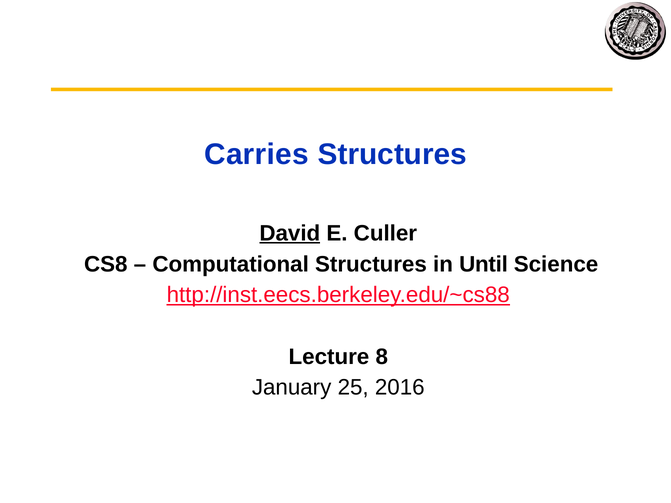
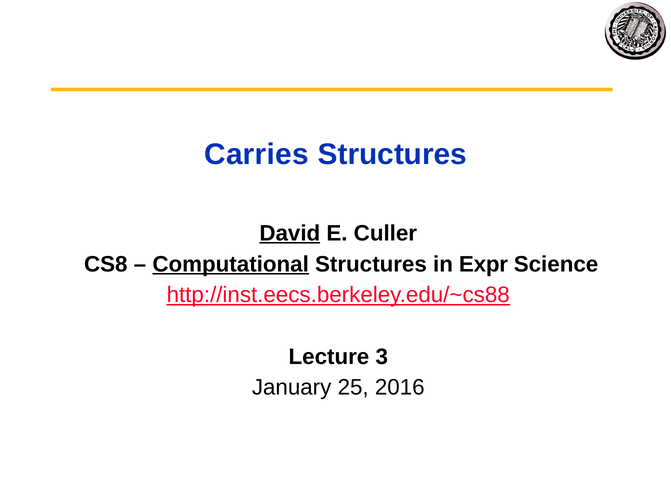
Computational underline: none -> present (231, 264)
Until: Until -> Expr (484, 264)
8: 8 -> 3 (382, 357)
